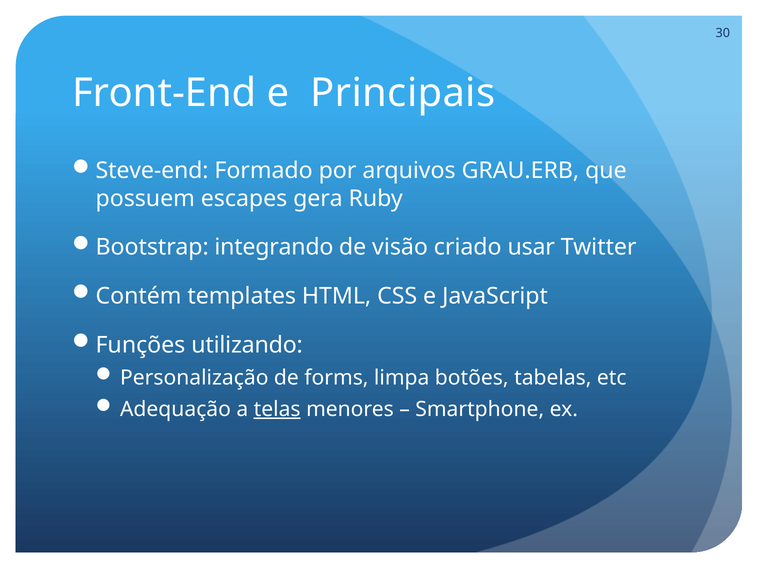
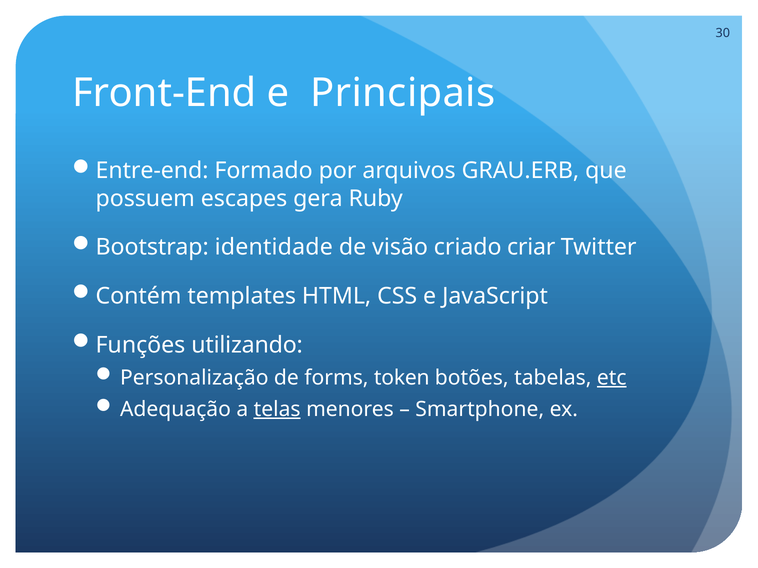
Steve-end: Steve-end -> Entre-end (152, 171)
integrando: integrando -> identidade (274, 248)
usar: usar -> criar (531, 248)
limpa: limpa -> token (402, 378)
etc underline: none -> present (612, 378)
